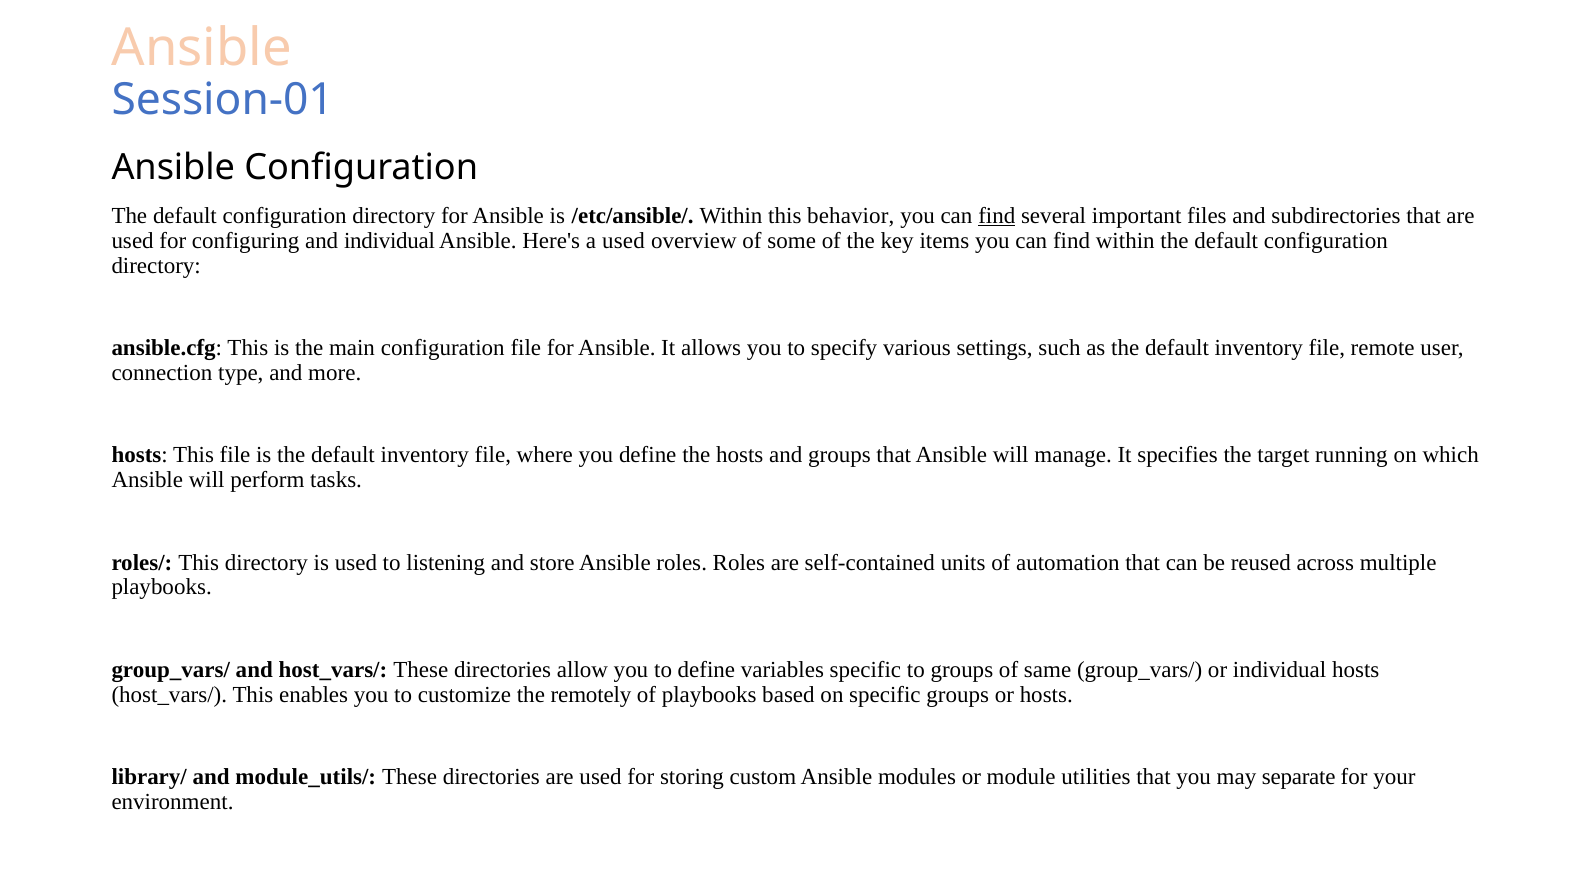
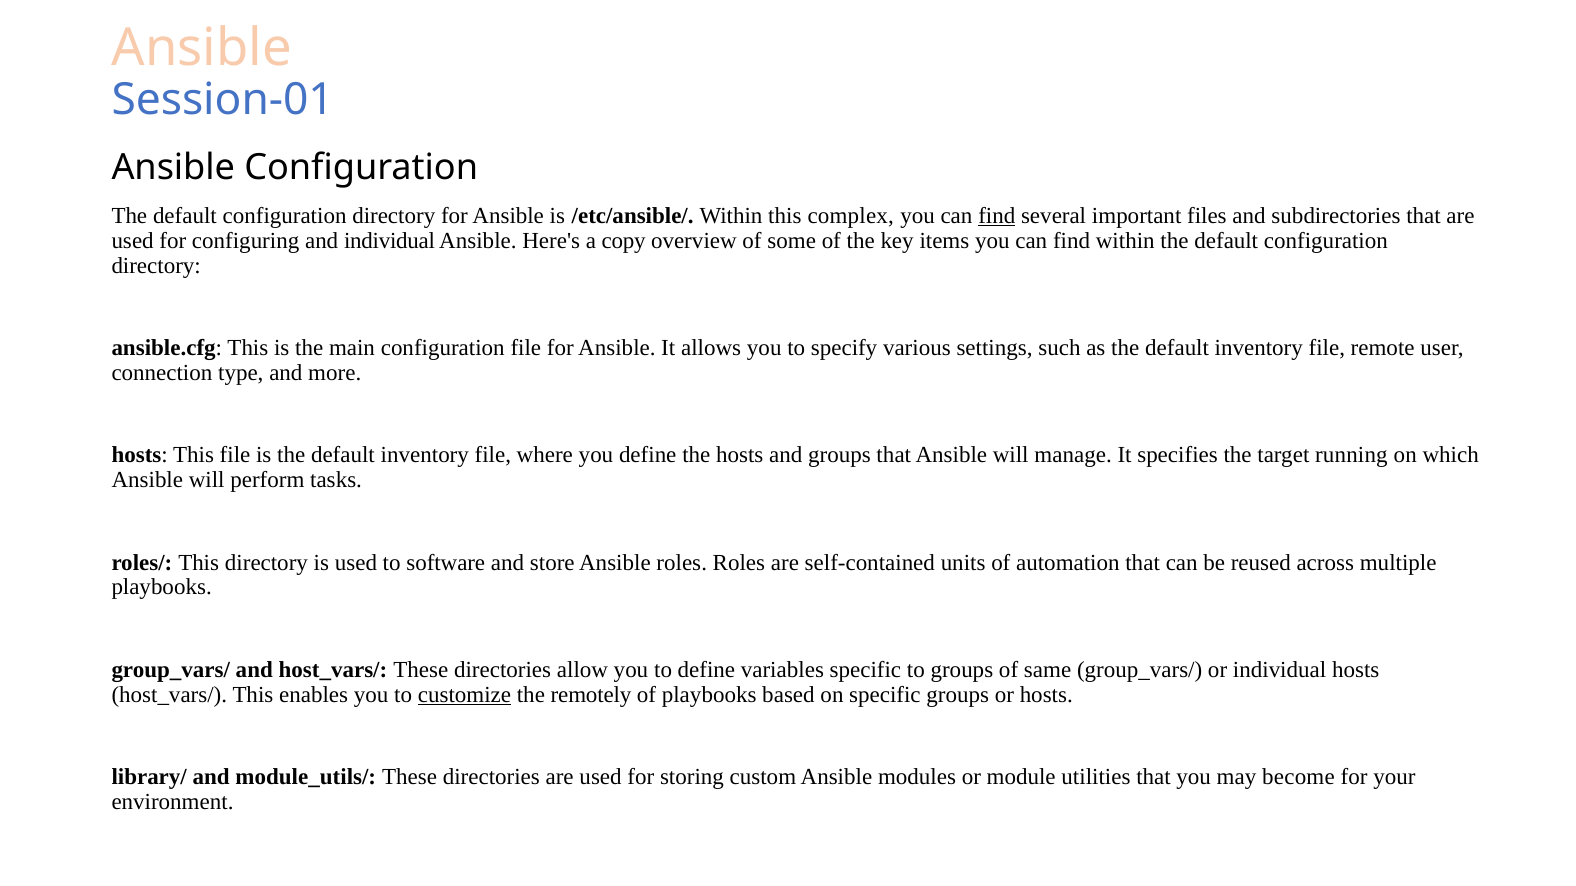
behavior: behavior -> complex (851, 216)
a used: used -> copy (624, 241)
listening: listening -> software (446, 563)
customize underline: none -> present (464, 695)
separate: separate -> become (1298, 778)
